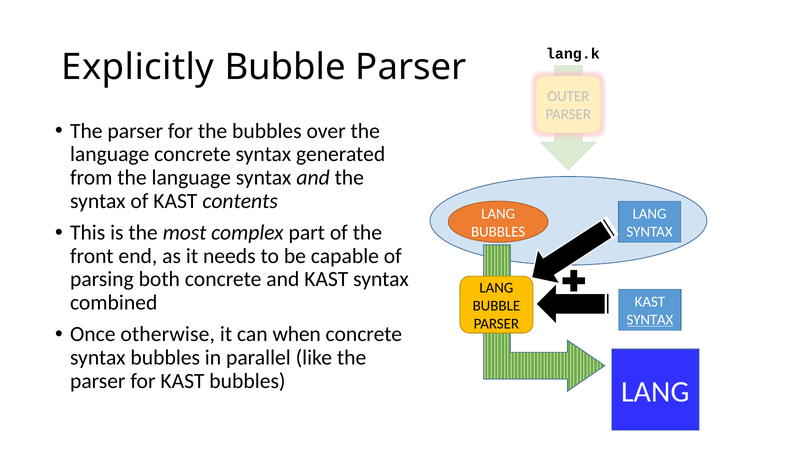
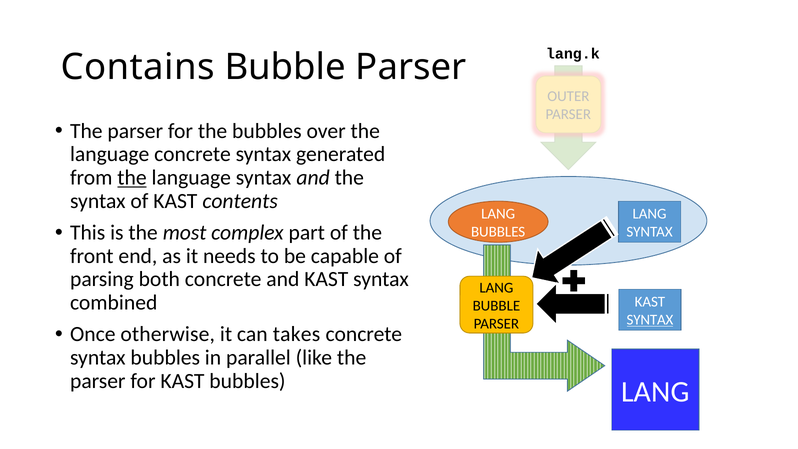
Explicitly: Explicitly -> Contains (138, 67)
the underline: none -> present (132, 178)
when: when -> takes (296, 334)
